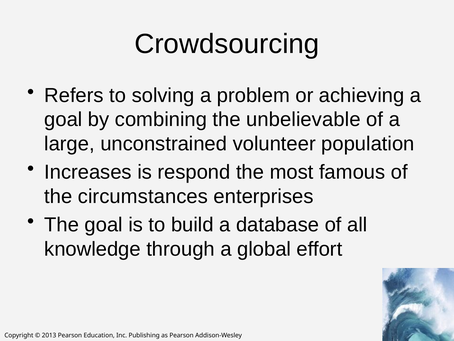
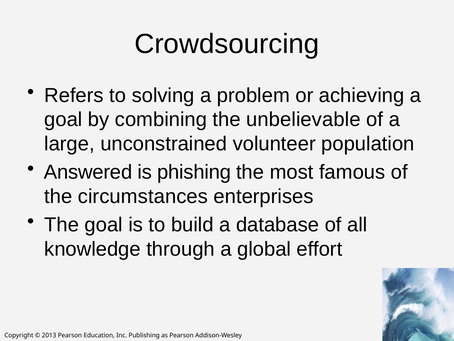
Increases: Increases -> Answered (88, 172)
respond: respond -> phishing (194, 172)
